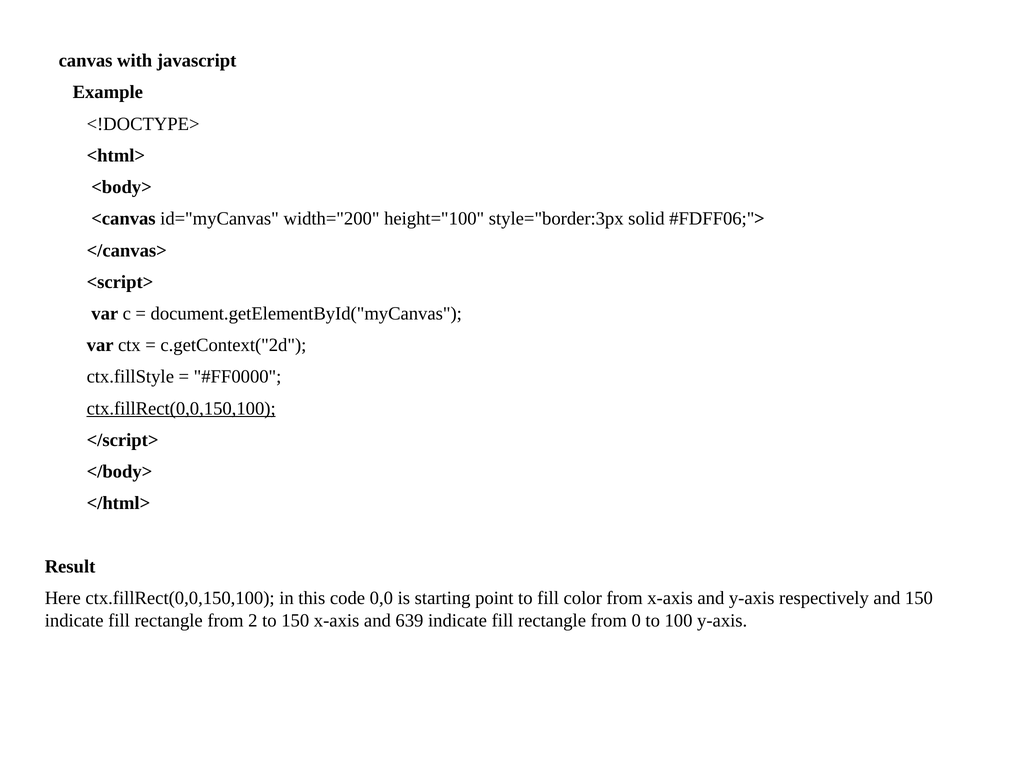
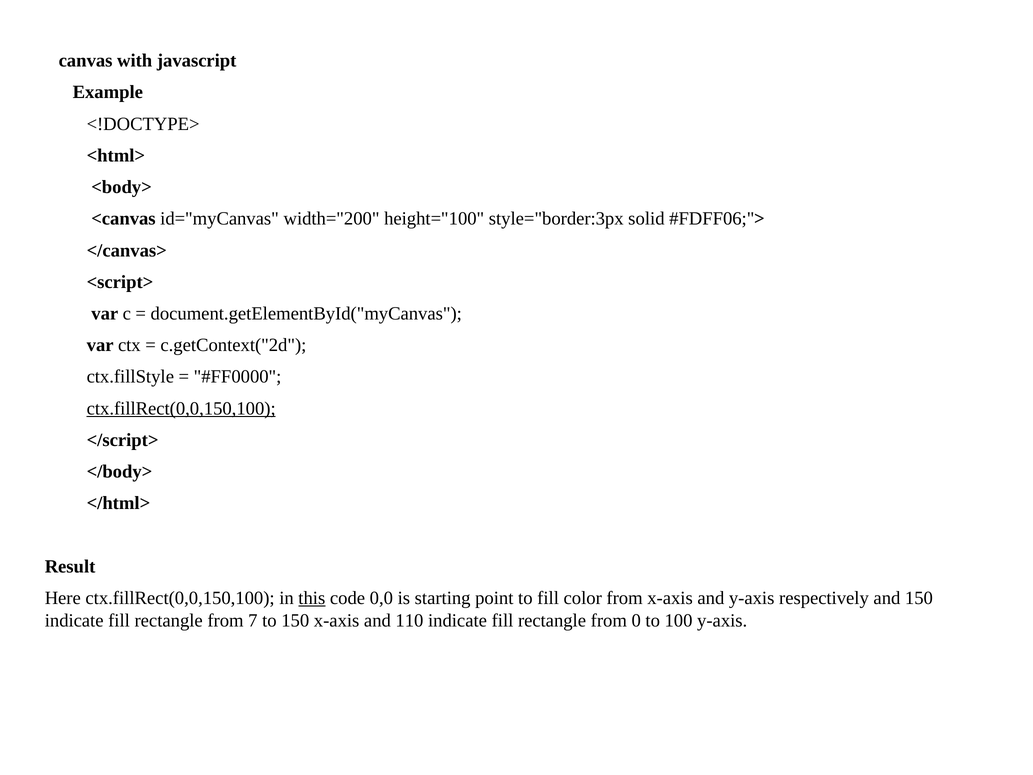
this underline: none -> present (312, 598)
2: 2 -> 7 (253, 620)
639: 639 -> 110 (409, 620)
